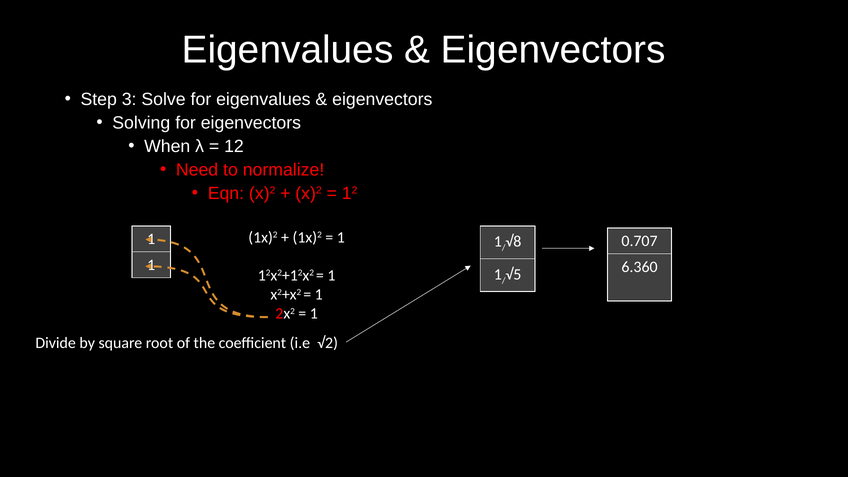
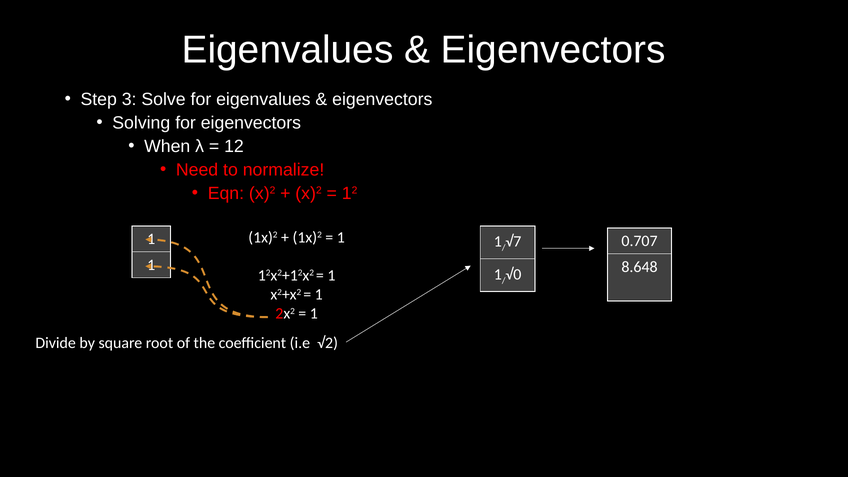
√8: √8 -> √7 (513, 242)
6.360: 6.360 -> 8.648 (640, 267)
√5: √5 -> √0 (513, 274)
